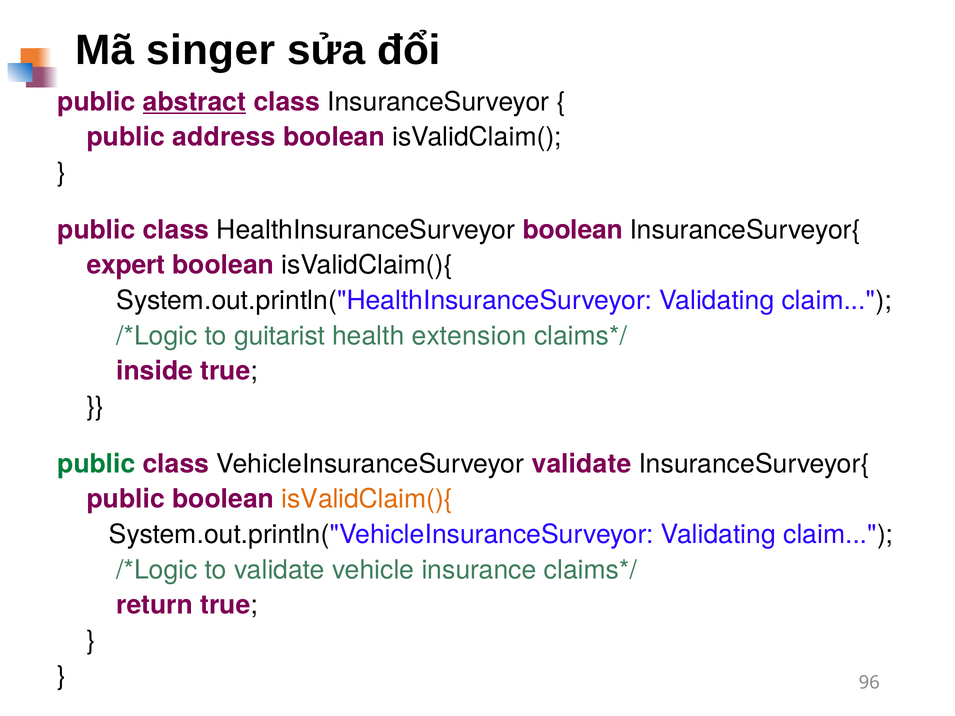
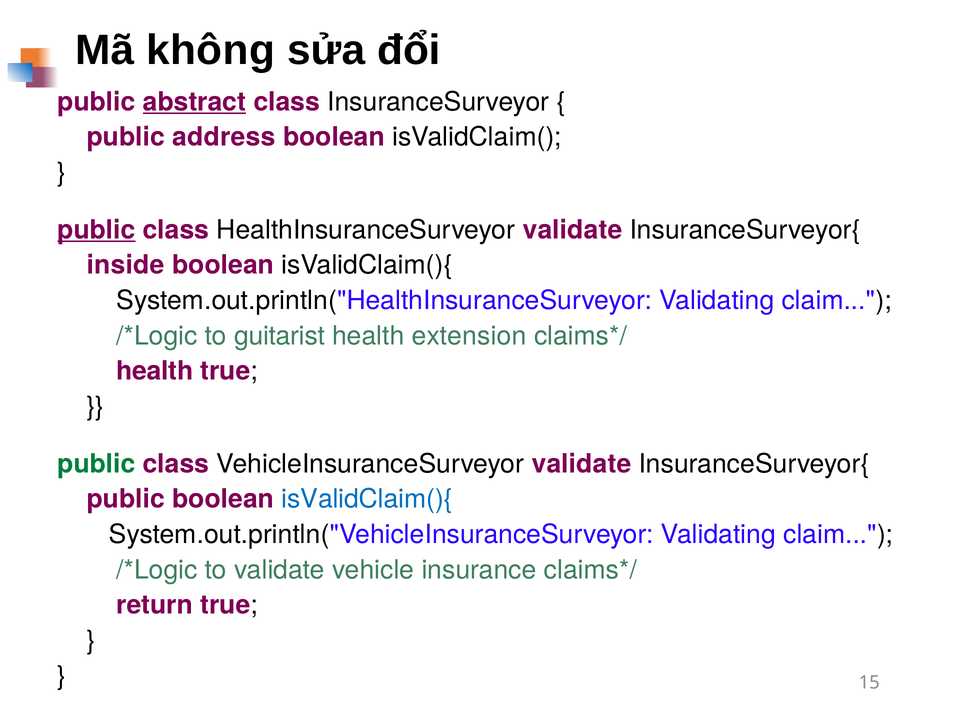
singer: singer -> không (211, 50)
public underline: none -> present (96, 230)
HealthInsuranceSurveyor boolean: boolean -> validate (573, 230)
expert: expert -> inside (126, 265)
inside: inside -> health (155, 371)
isValidClaim(){ colour: orange -> blue (367, 499)
96: 96 -> 15 (869, 683)
